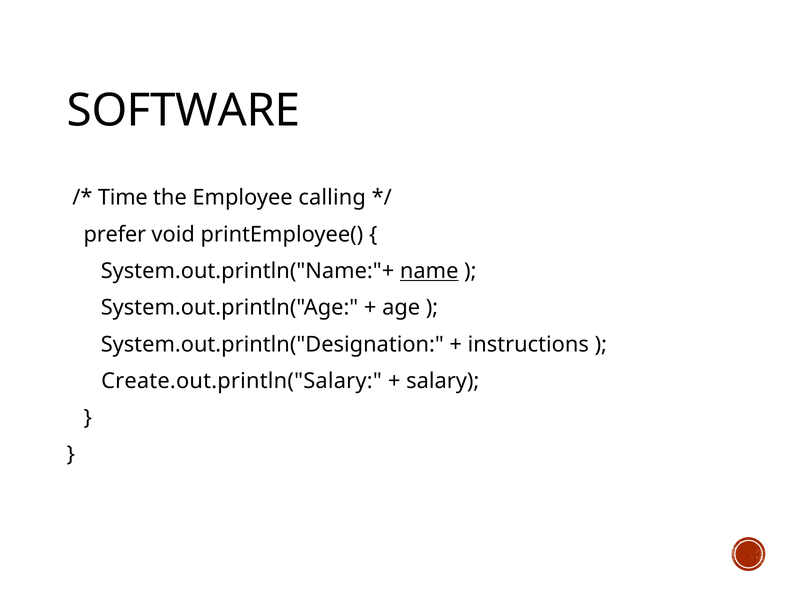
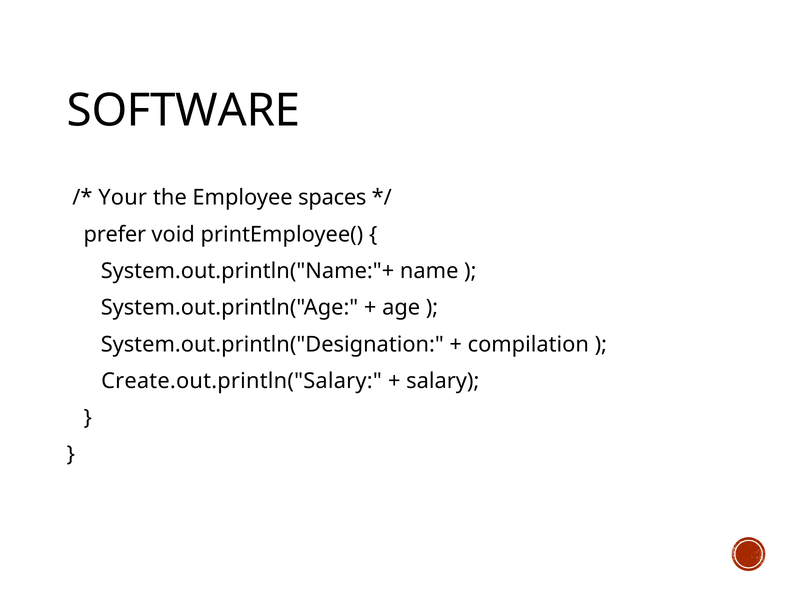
Time: Time -> Your (123, 198)
calling: calling -> spaces (332, 198)
name underline: present -> none (429, 271)
instructions: instructions -> compilation (528, 344)
